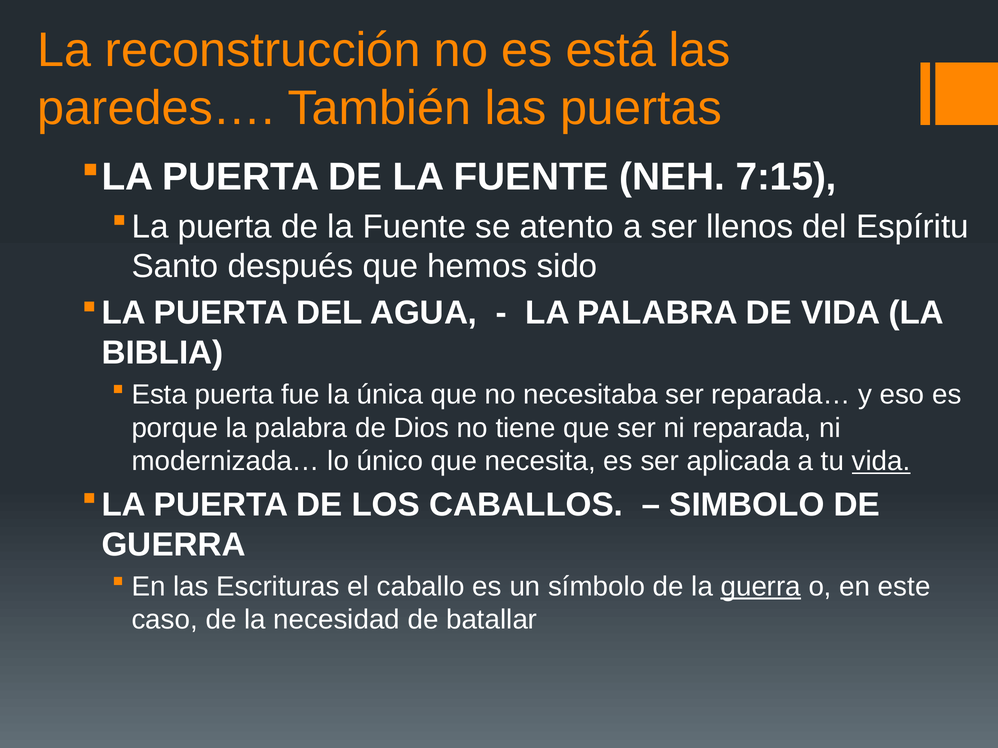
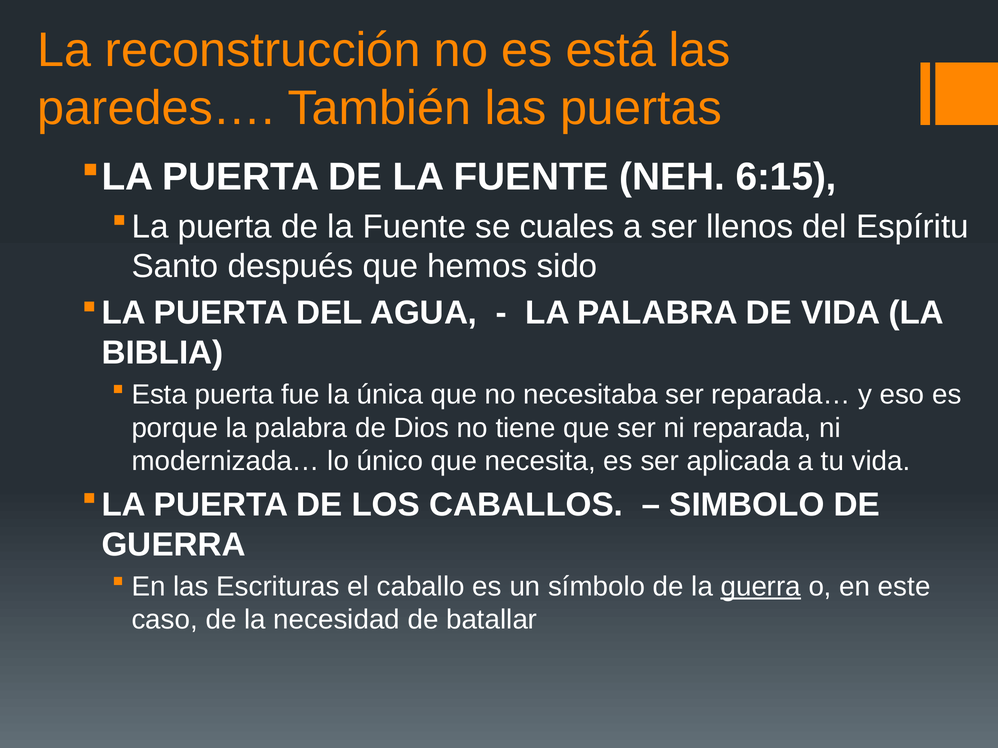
7:15: 7:15 -> 6:15 (786, 177)
atento: atento -> cuales (567, 227)
vida underline: present -> none (881, 462)
